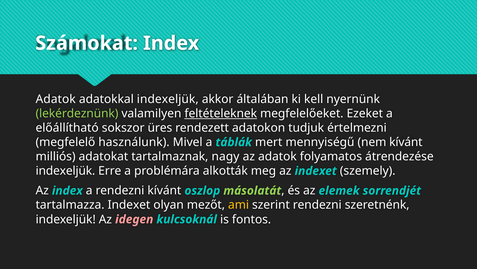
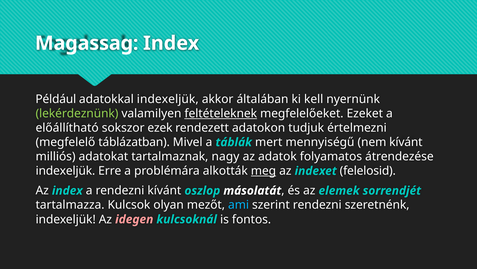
Számokat: Számokat -> Magassag (87, 43)
Adatok: Adatok -> Például (56, 99)
üres: üres -> ezek (160, 128)
használunk: használunk -> táblázatban (134, 142)
meg underline: none -> present (263, 171)
szemely: szemely -> felelosid (368, 171)
másolatát colour: light green -> white (252, 190)
tartalmazza Indexet: Indexet -> Kulcsok (129, 205)
ami colour: yellow -> light blue (239, 205)
